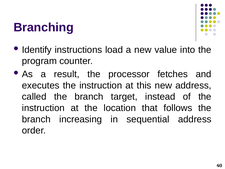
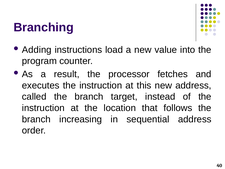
Identify: Identify -> Adding (37, 50)
